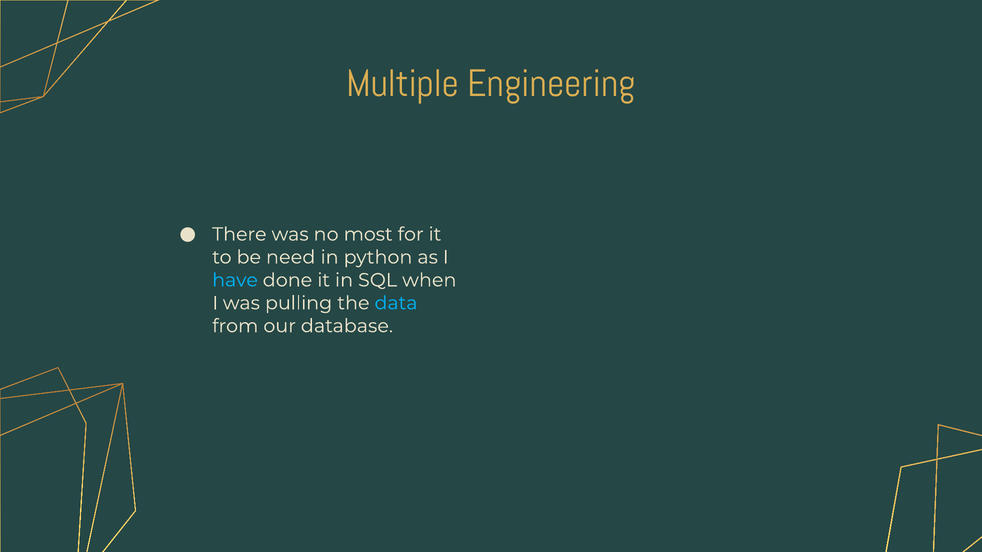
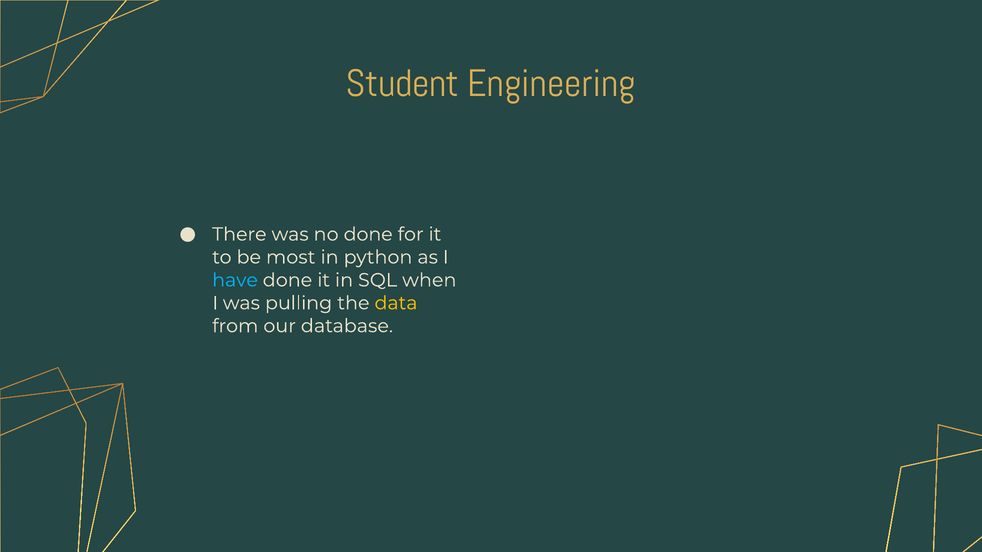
Multiple: Multiple -> Student (403, 84)
no most: most -> done (368, 234)
need: need -> most (291, 257)
data colour: light blue -> yellow (396, 303)
